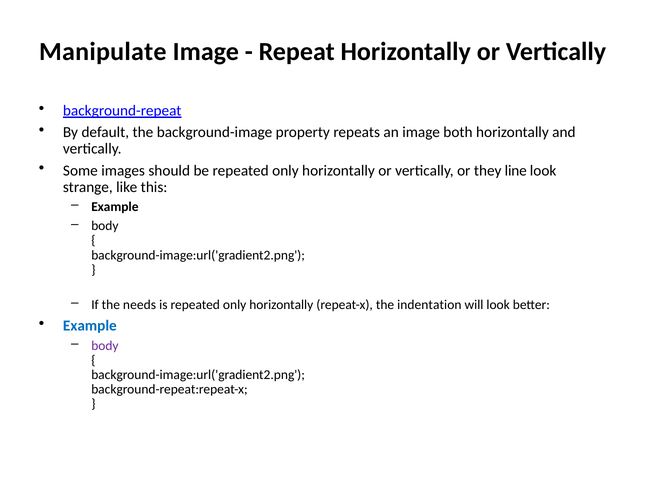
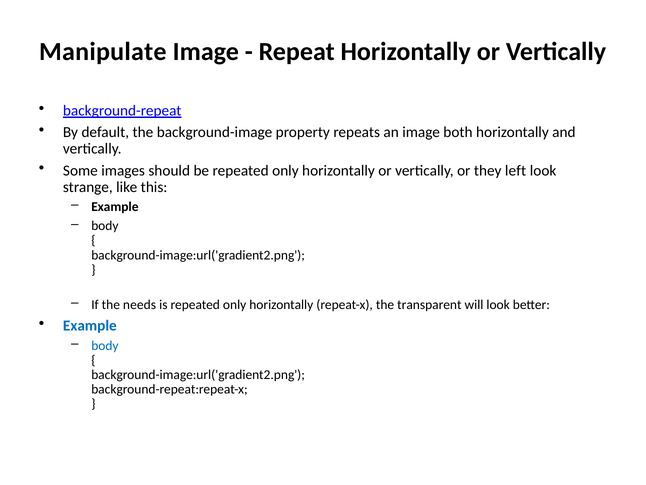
line: line -> left (516, 170)
indentation: indentation -> transparent (429, 305)
body colour: purple -> blue (105, 345)
